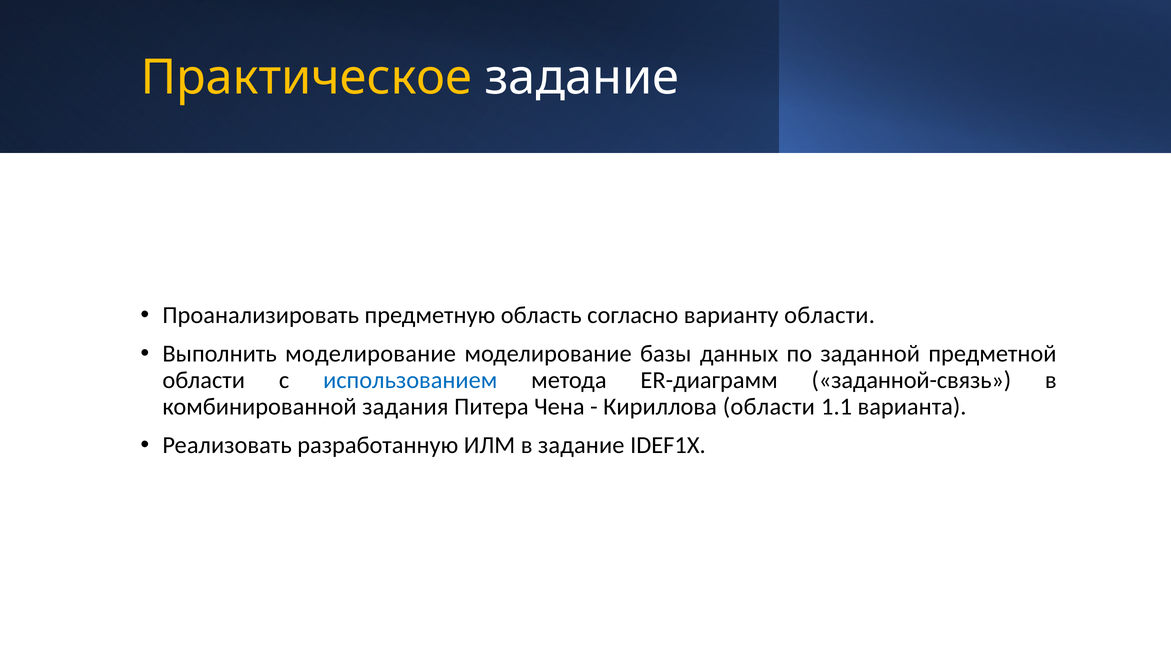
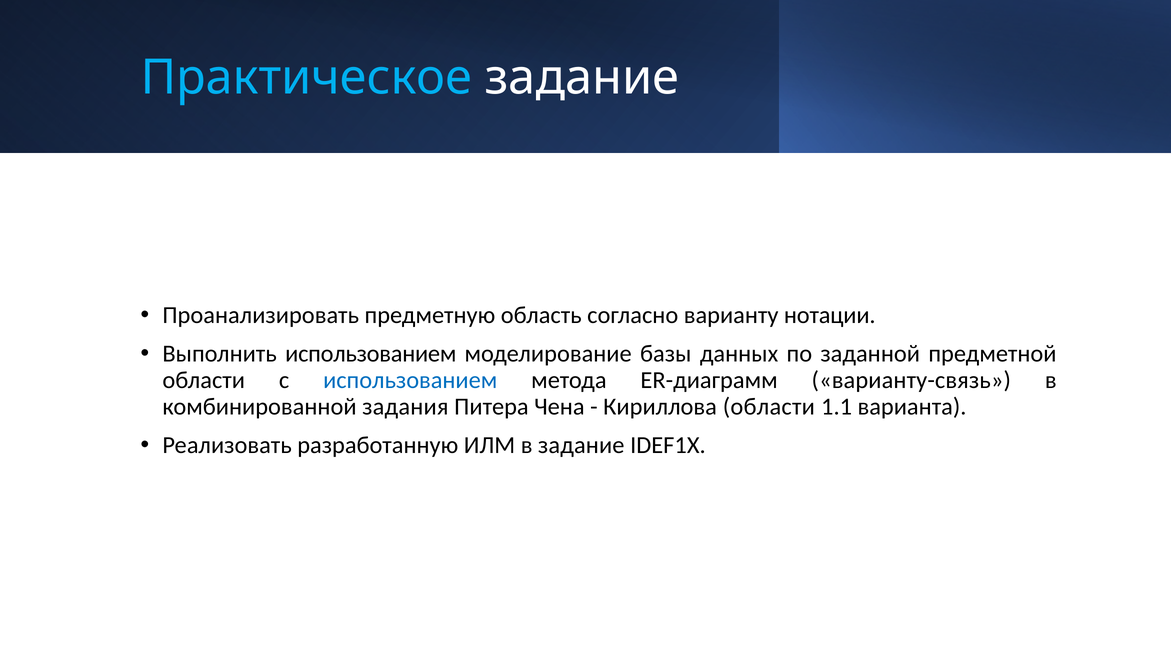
Практическое colour: yellow -> light blue (306, 78)
варианту области: области -> нотации (830, 315)
Выполнить моделирование: моделирование -> использованием (371, 354)
заданной-связь: заданной-связь -> варианту-связь (911, 380)
